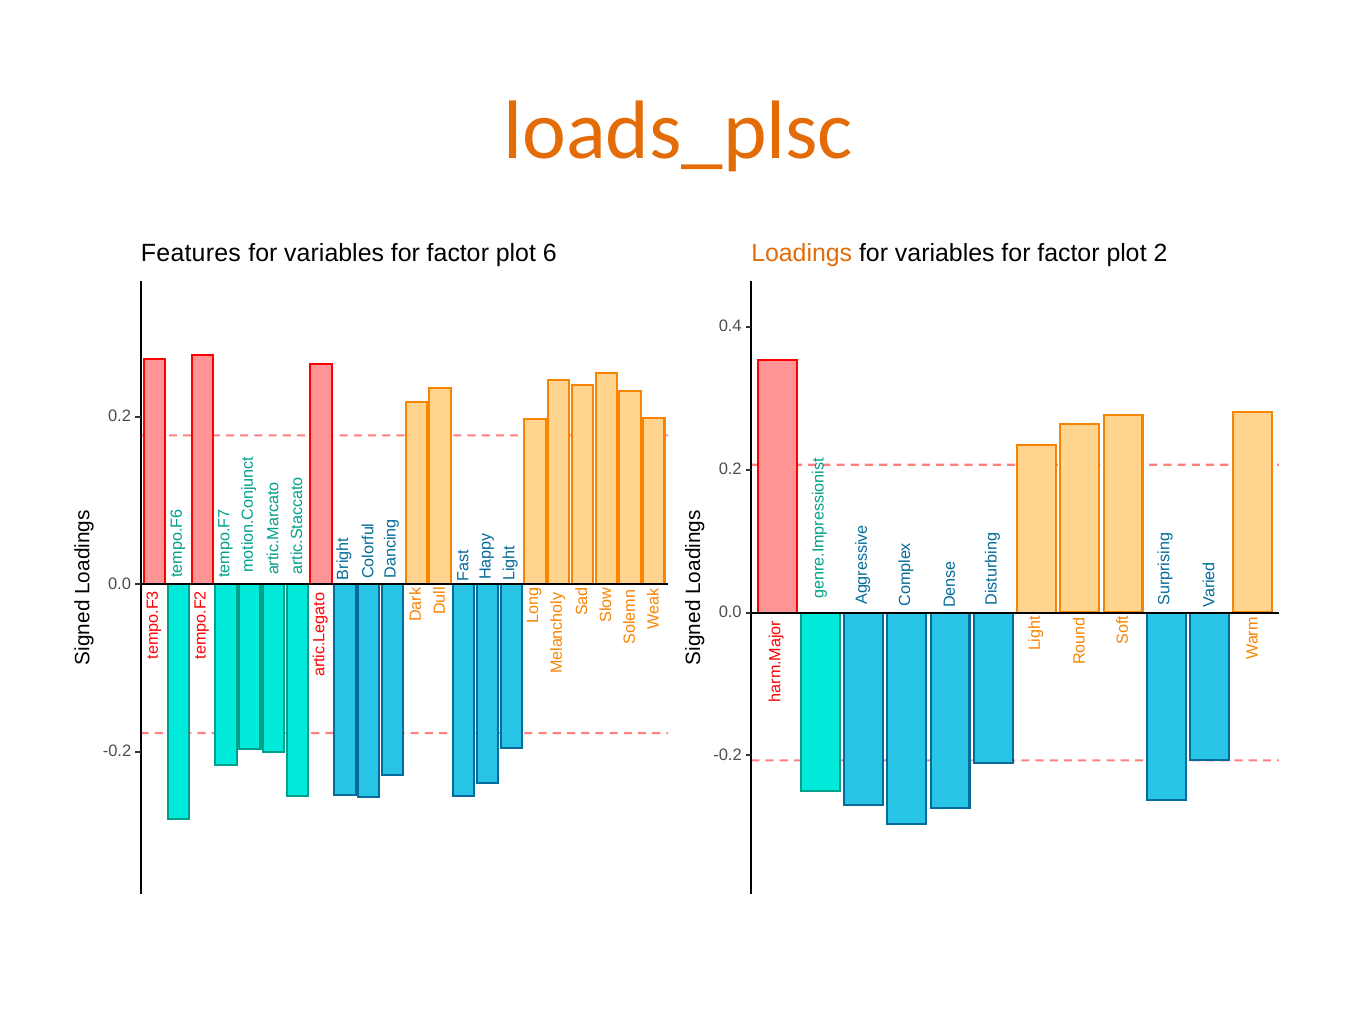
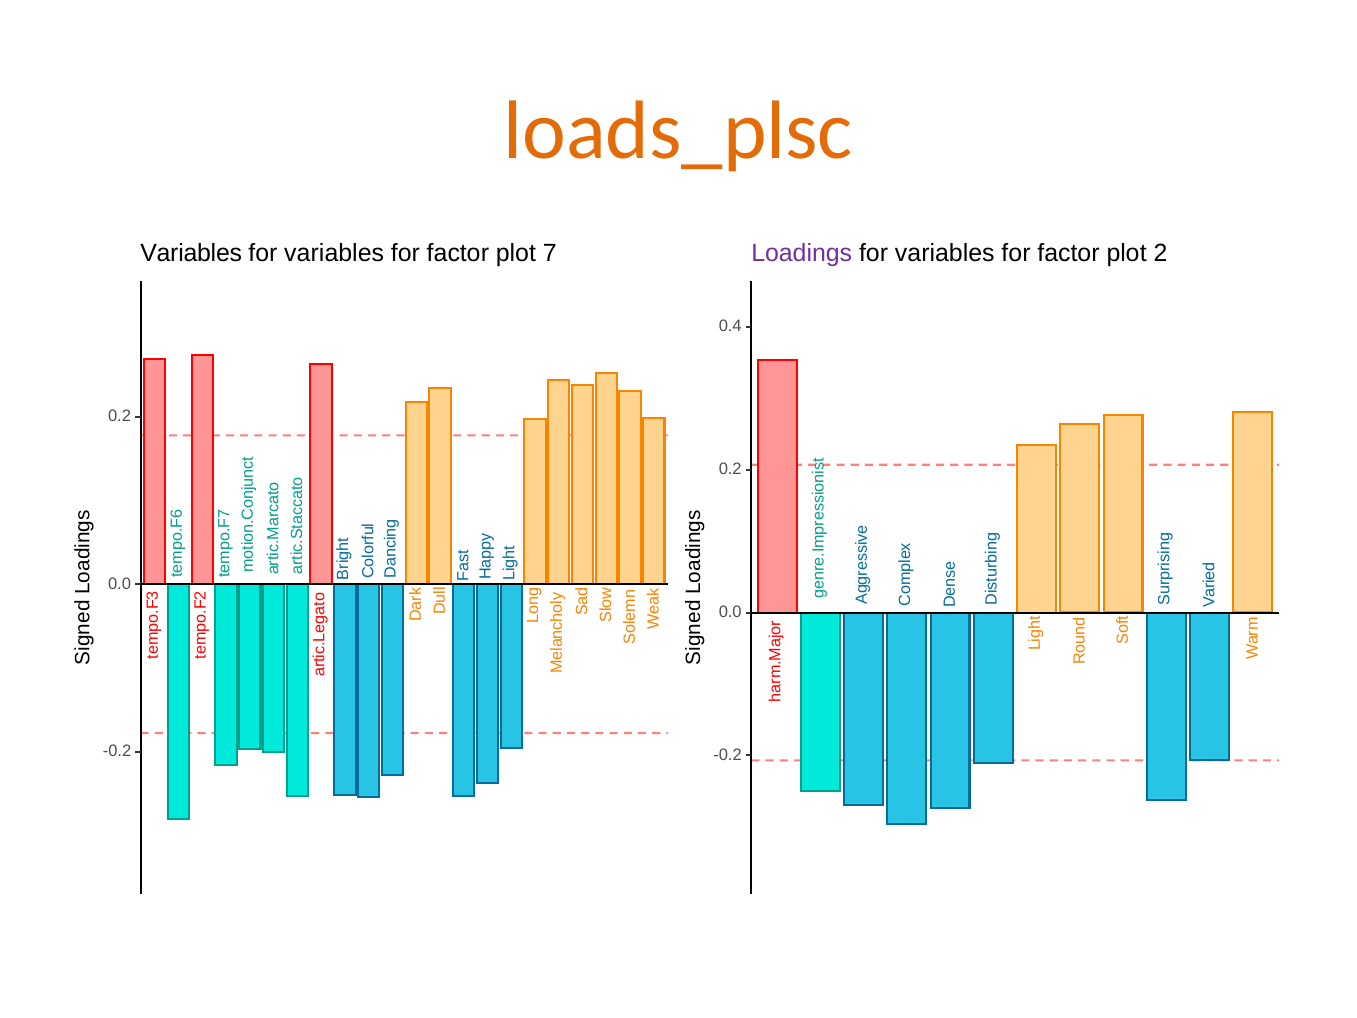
Features: Features -> Variables (191, 253)
plot 6: 6 -> 7 (550, 253)
Loadings colour: orange -> purple (802, 253)
